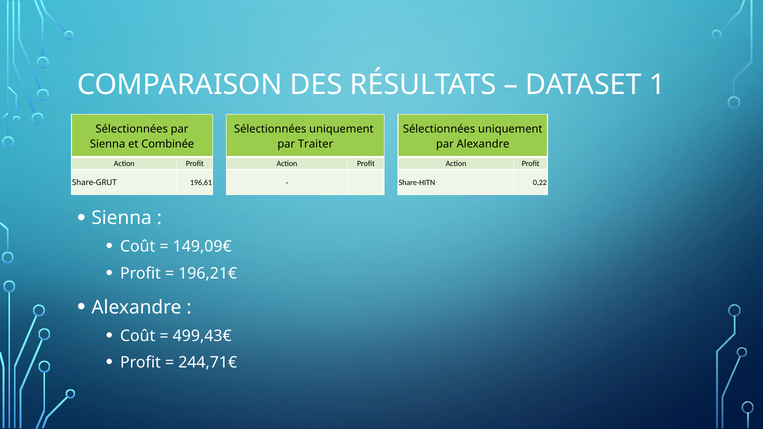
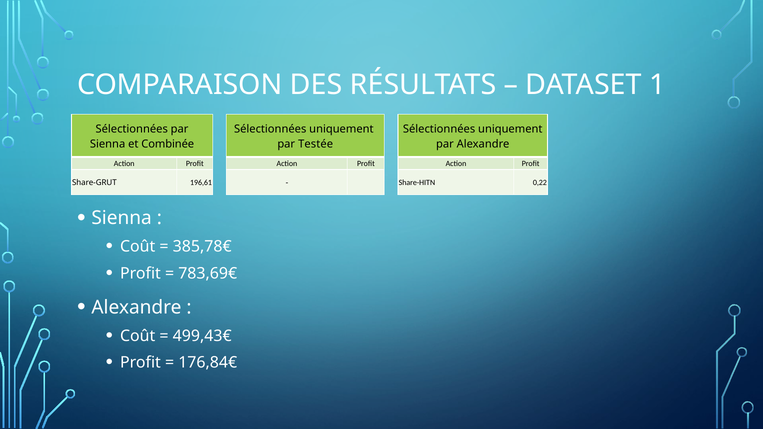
Traiter: Traiter -> Testée (316, 144)
149,09€: 149,09€ -> 385,78€ (202, 247)
196,21€: 196,21€ -> 783,69€ (208, 274)
244,71€: 244,71€ -> 176,84€ (208, 363)
